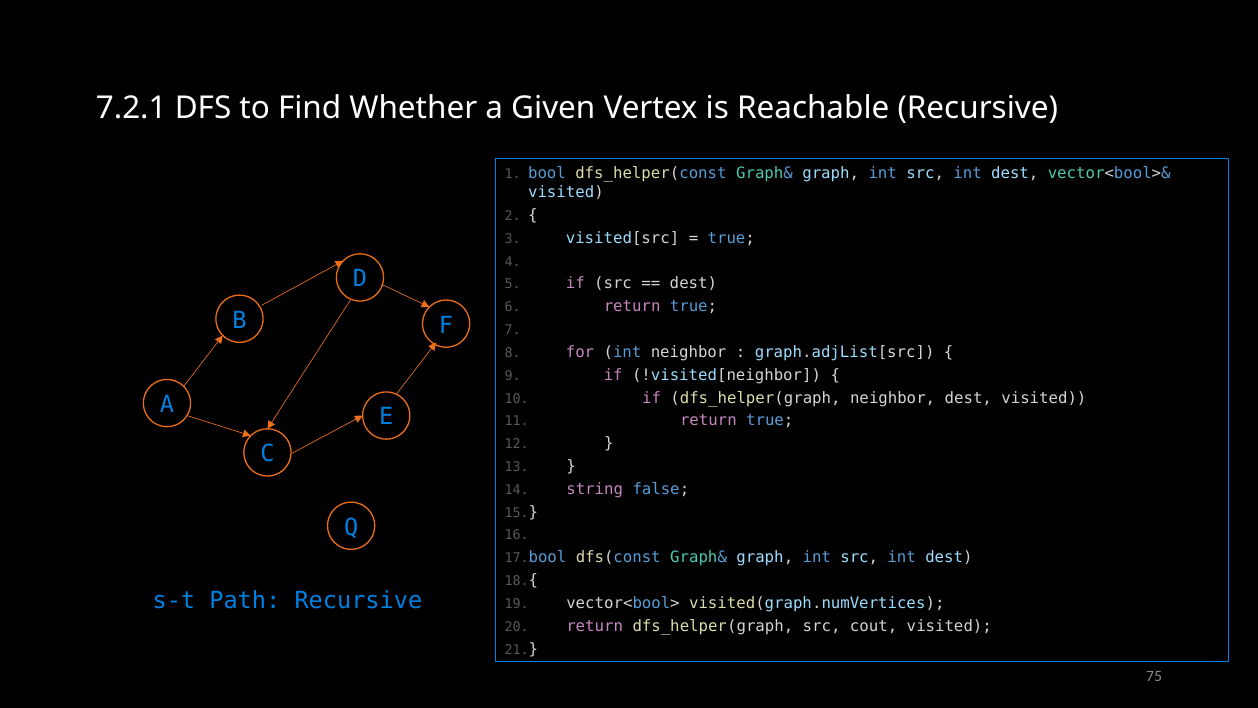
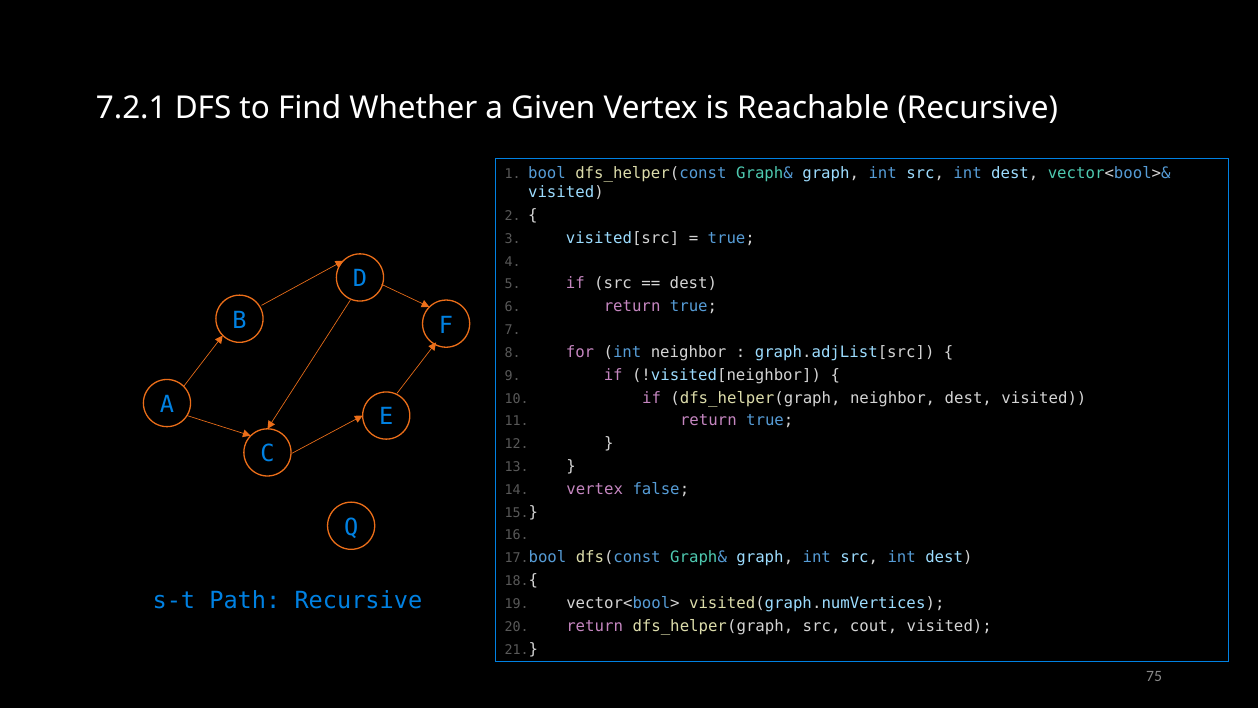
string: string -> vertex (595, 489)
